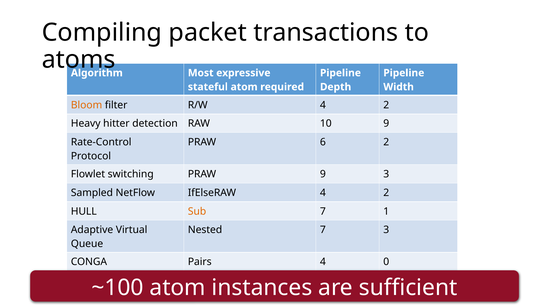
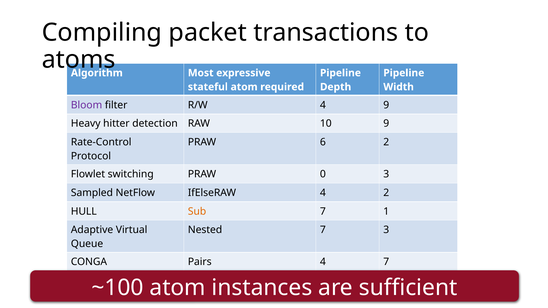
Bloom colour: orange -> purple (87, 105)
R/W 4 2: 2 -> 9 (386, 105)
PRAW 9: 9 -> 0 (323, 174)
4 0: 0 -> 7 (386, 262)
